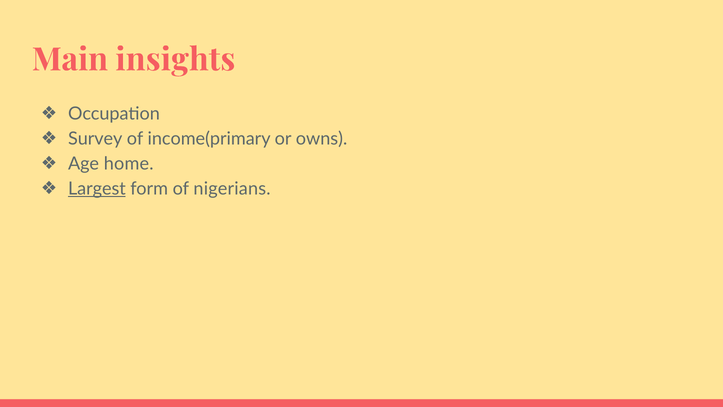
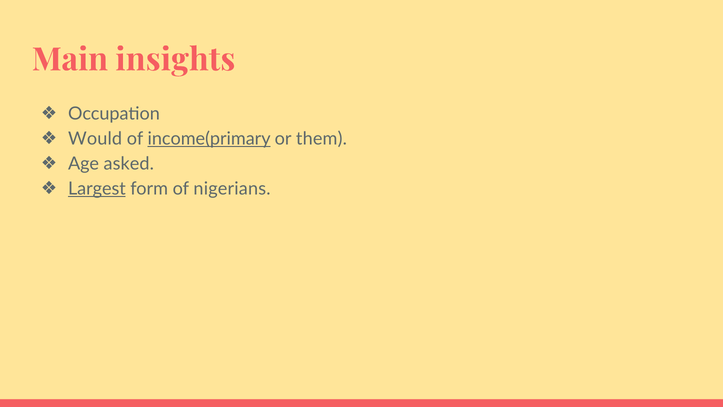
Survey: Survey -> Would (95, 139)
income(primary underline: none -> present (209, 139)
owns: owns -> them (321, 139)
home: home -> asked (129, 164)
